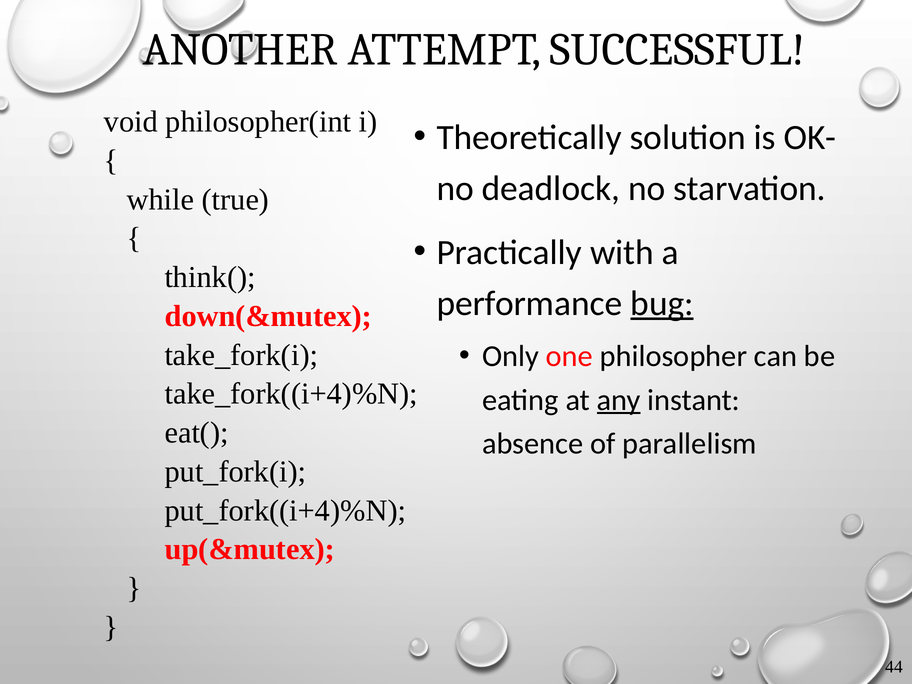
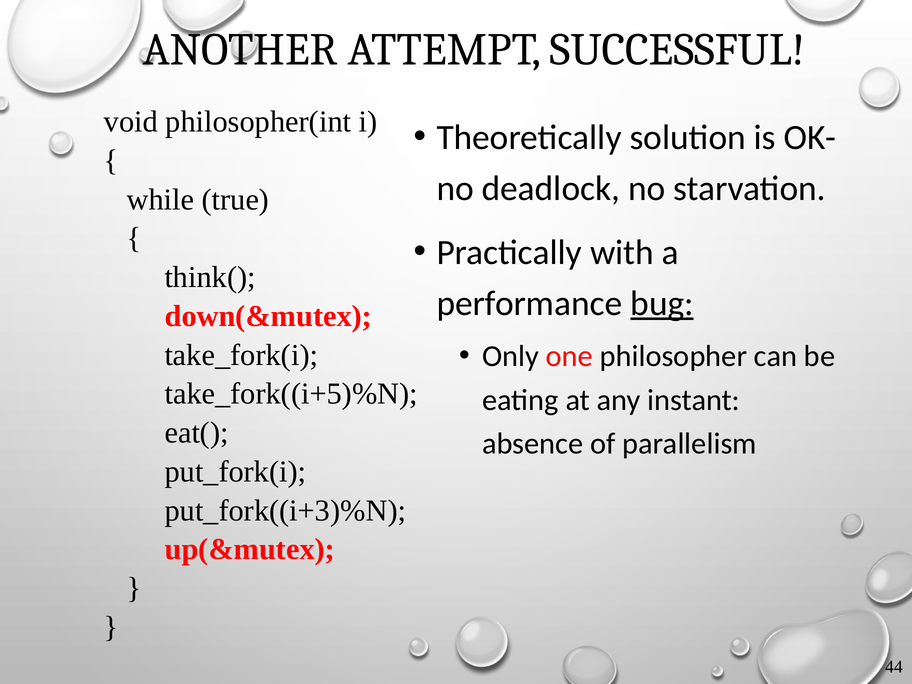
take_fork((i+4)%N: take_fork((i+4)%N -> take_fork((i+5)%N (291, 394)
any underline: present -> none (619, 400)
put_fork((i+4)%N: put_fork((i+4)%N -> put_fork((i+3)%N (285, 511)
